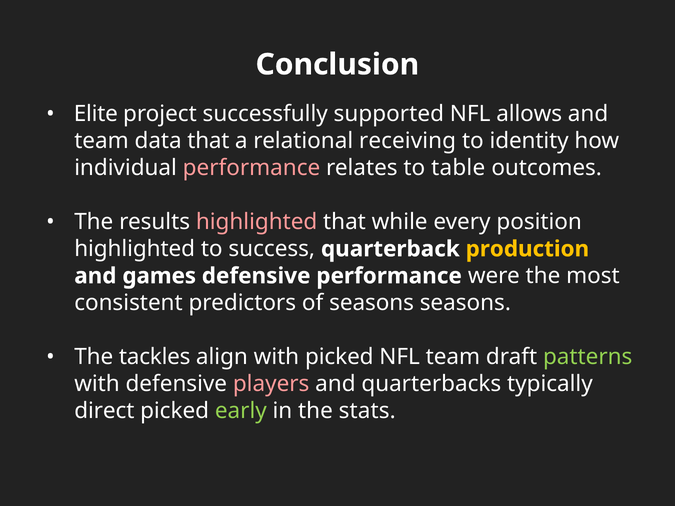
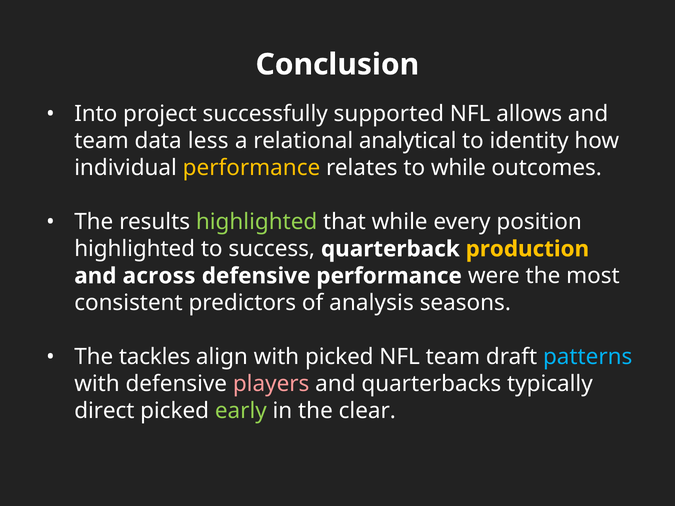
Elite: Elite -> Into (96, 114)
data that: that -> less (208, 141)
receiving: receiving -> analytical (408, 141)
performance colour: pink -> yellow (251, 168)
to table: table -> while (458, 168)
highlighted colour: pink -> light green (257, 222)
games: games -> across (159, 276)
of seasons: seasons -> analysis (371, 303)
patterns colour: light green -> light blue (588, 357)
stats: stats -> clear (367, 411)
